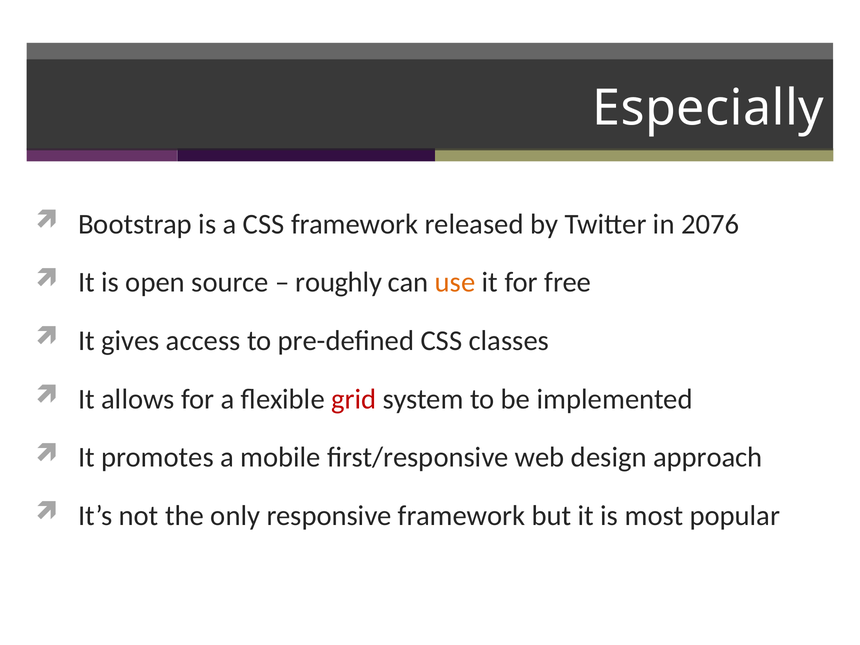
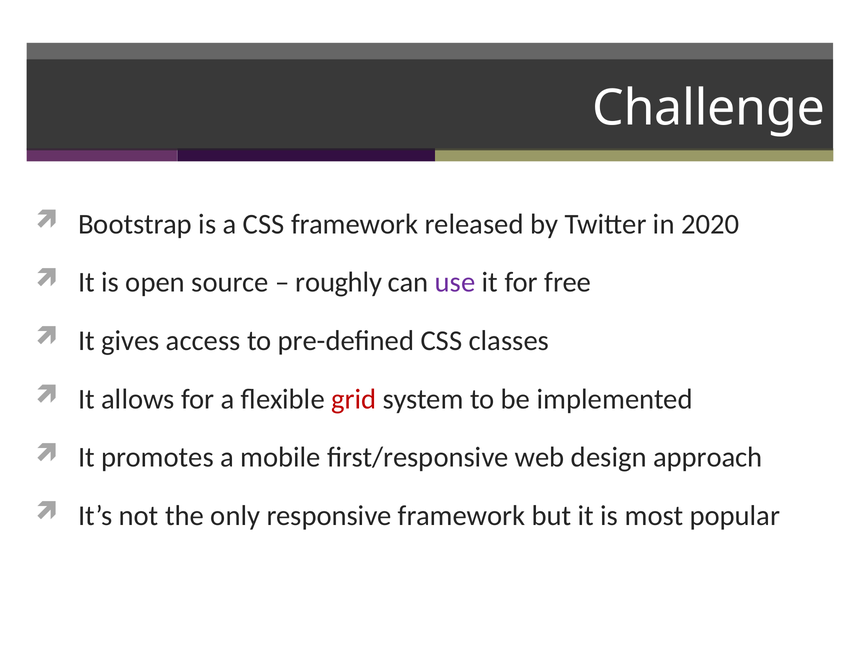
Especially: Especially -> Challenge (709, 108)
2076: 2076 -> 2020 (710, 224)
use colour: orange -> purple (455, 282)
